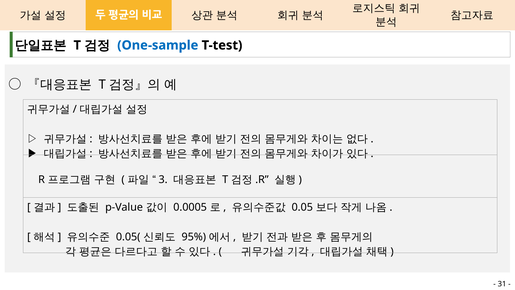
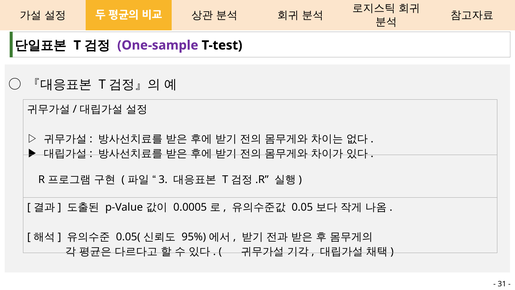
One-sample colour: blue -> purple (158, 45)
